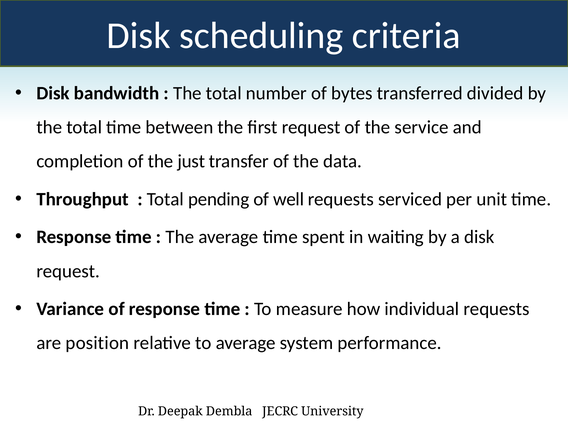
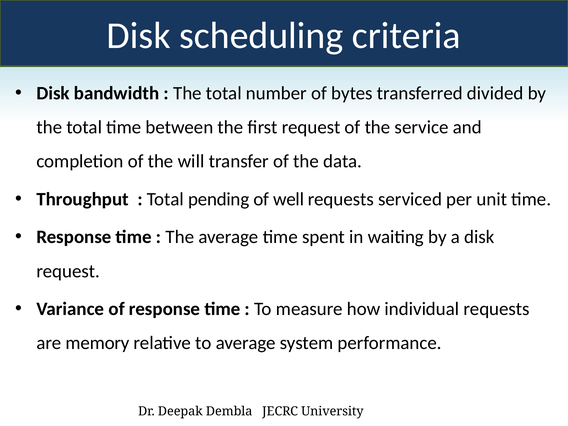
just: just -> will (191, 161)
position: position -> memory (98, 343)
